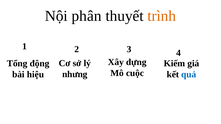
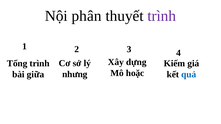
trình colour: orange -> purple (162, 16)
Tổng động: động -> trình (40, 64)
cuộc: cuộc -> hoặc (135, 73)
hiệu: hiệu -> giữa (35, 75)
